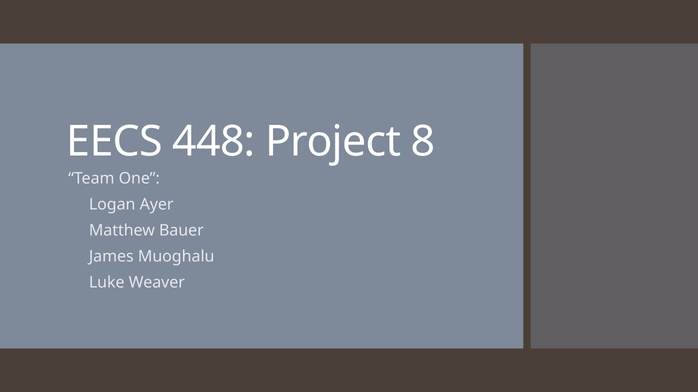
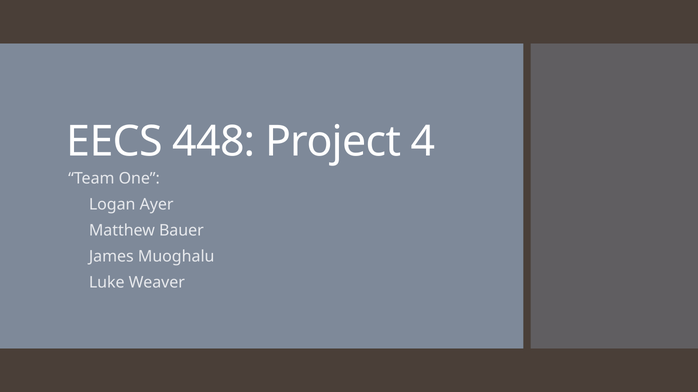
8: 8 -> 4 (423, 142)
